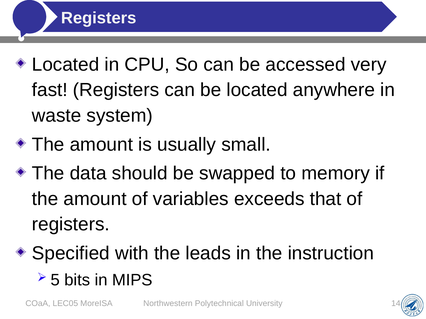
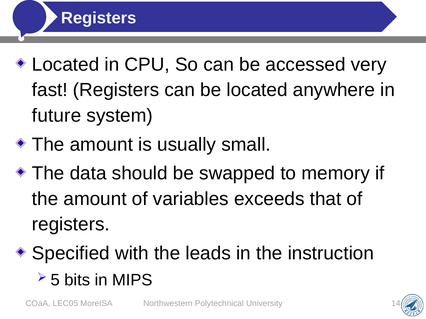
waste: waste -> future (57, 116)
